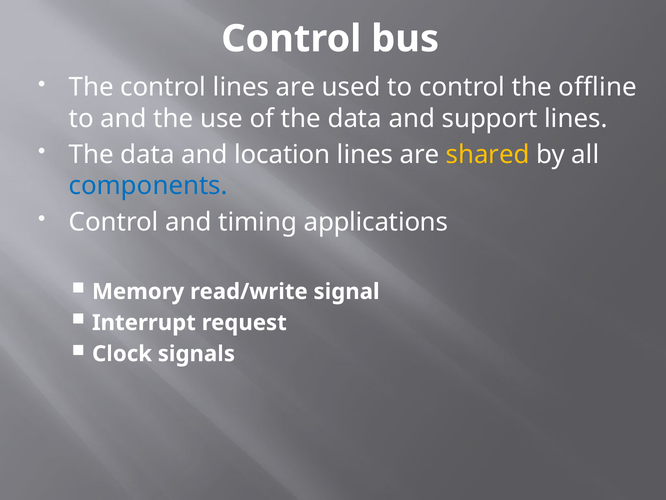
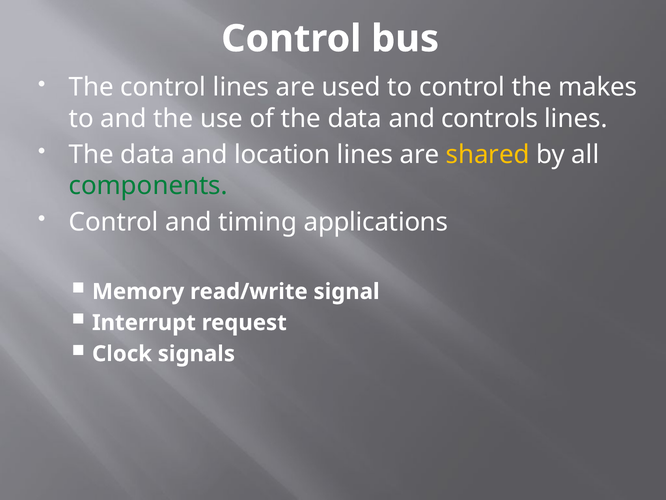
offline: offline -> makes (598, 87)
support: support -> controls (490, 118)
components colour: blue -> green (148, 186)
